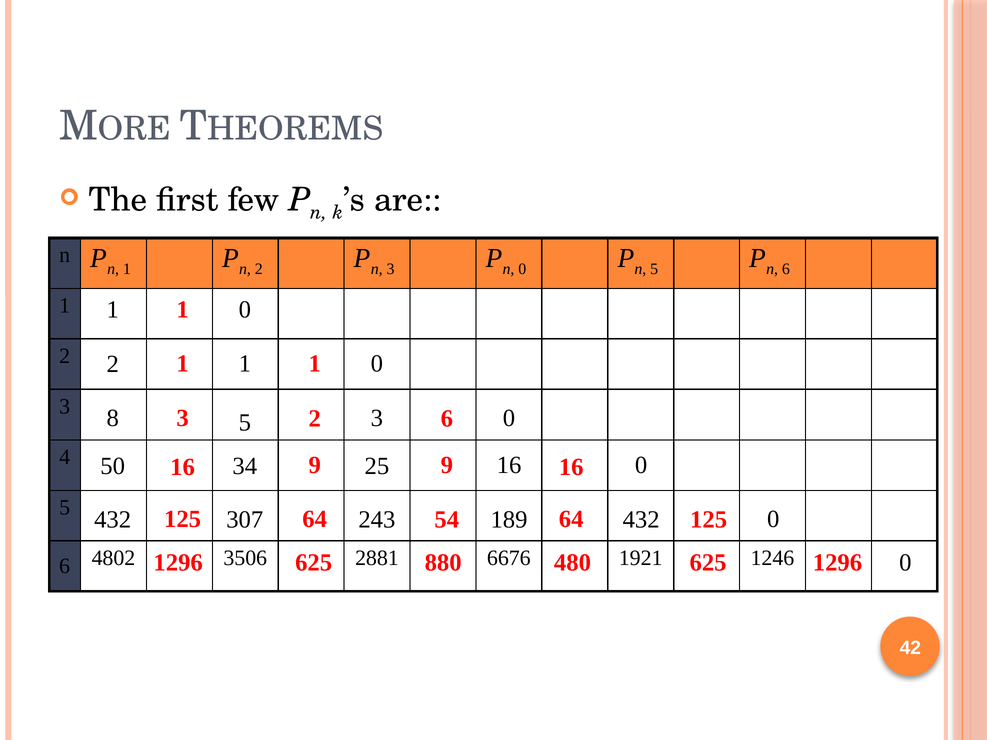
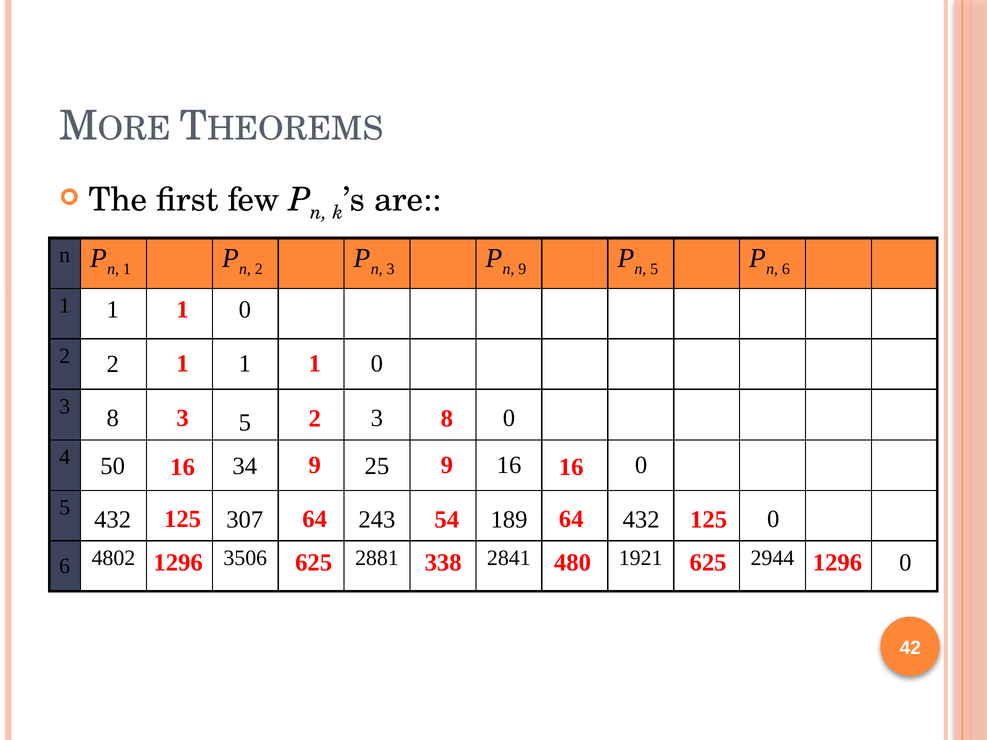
n 0: 0 -> 9 (522, 269)
3 6: 6 -> 8 (447, 419)
880: 880 -> 338 (443, 563)
6676: 6676 -> 2841 (509, 558)
1246: 1246 -> 2944 (772, 558)
